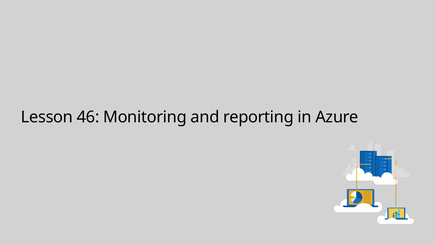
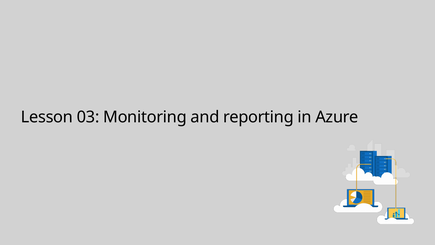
46: 46 -> 03 (88, 117)
